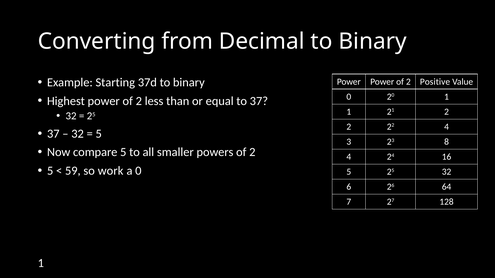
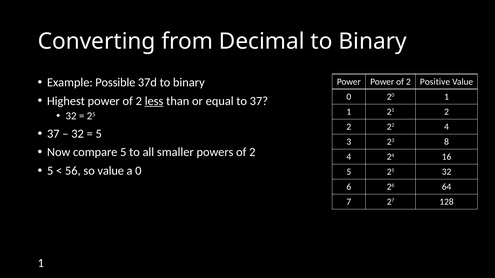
Starting: Starting -> Possible (115, 83)
less underline: none -> present (154, 101)
59: 59 -> 56 (73, 171)
so work: work -> value (111, 171)
